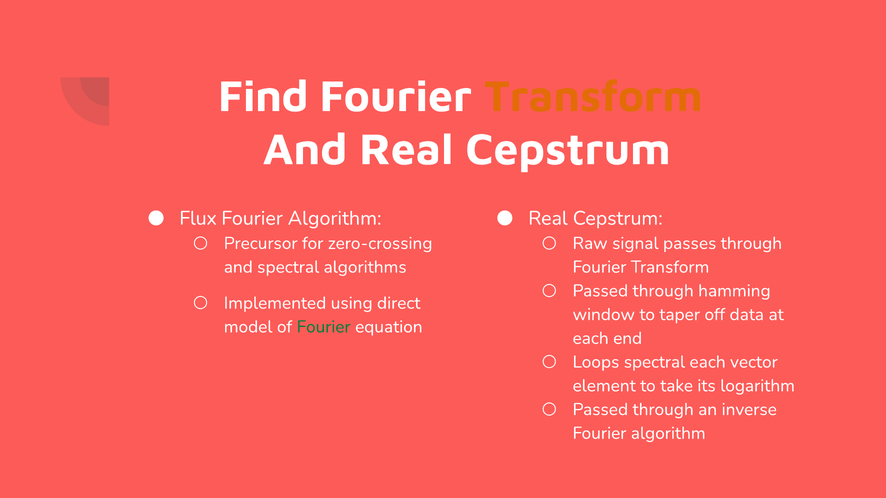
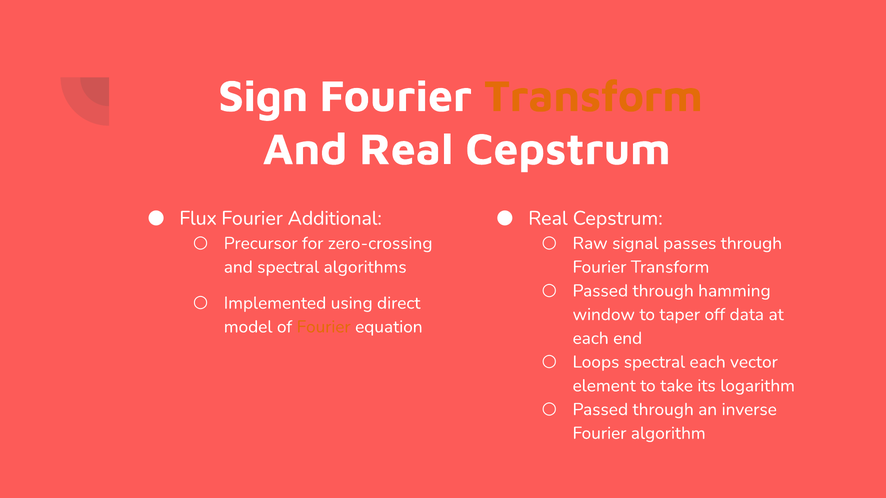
Find: Find -> Sign (263, 97)
Algorithm: Algorithm -> Additional (335, 218)
Fourier colour: green -> orange (324, 327)
